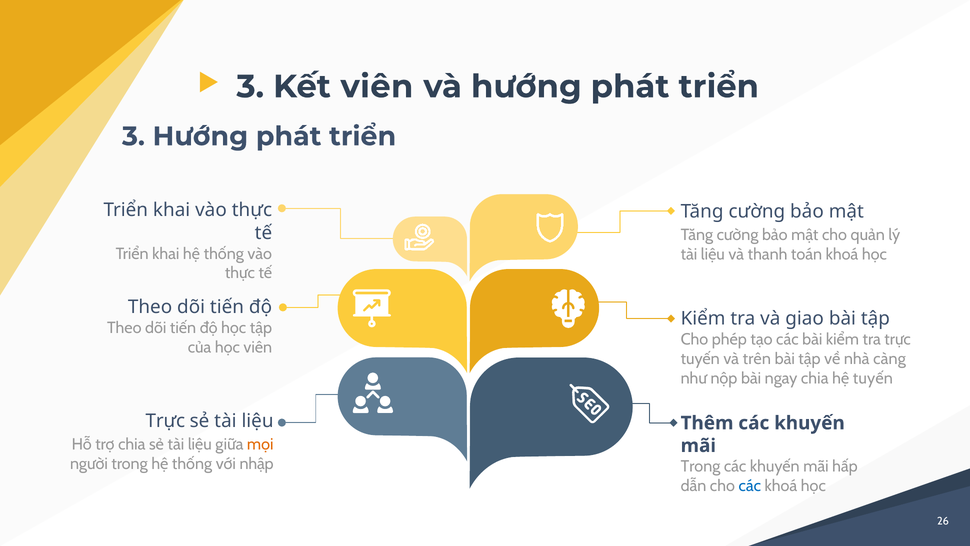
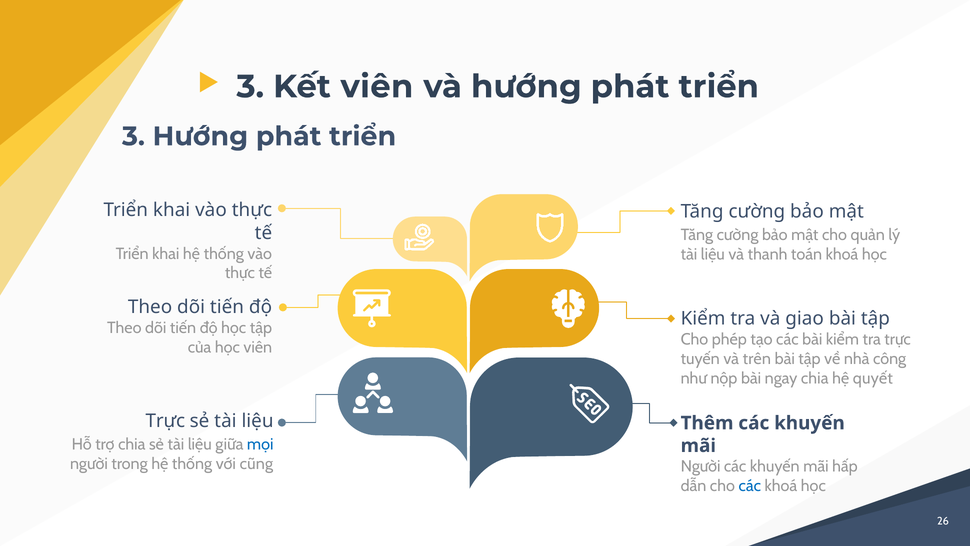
càng: càng -> công (890, 359)
hệ tuyến: tuyến -> quyết (873, 378)
mọi colour: orange -> blue (260, 444)
nhập: nhập -> cũng (256, 464)
Trong: Trong -> Người (701, 466)
